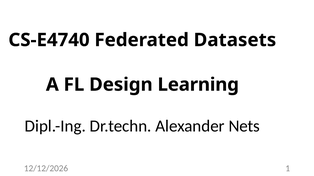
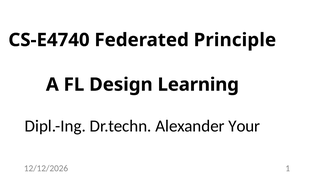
Datasets: Datasets -> Principle (235, 40)
Nets: Nets -> Your (244, 127)
